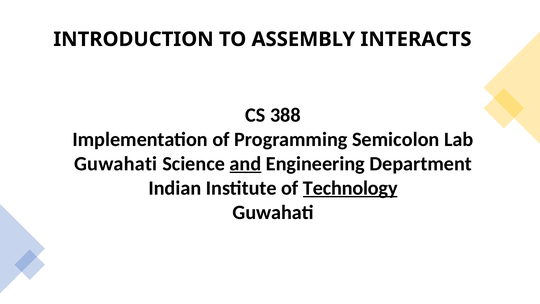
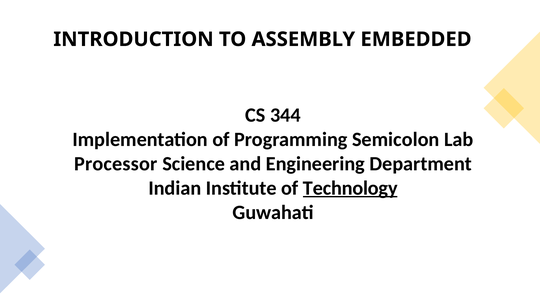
INTERACTS: INTERACTS -> EMBEDDED (416, 39)
388: 388 -> 344 (285, 115)
Guwahati: Guwahati -> Processor (116, 164)
and underline: present -> none (245, 164)
